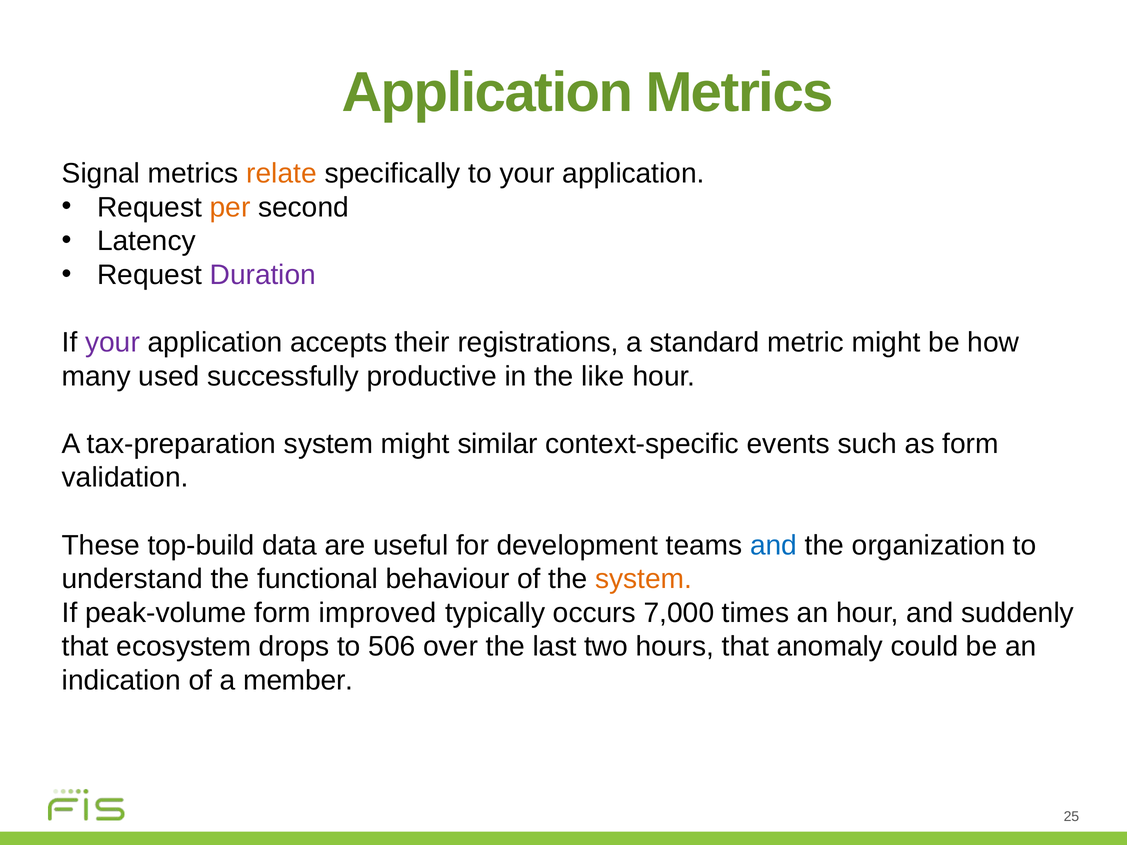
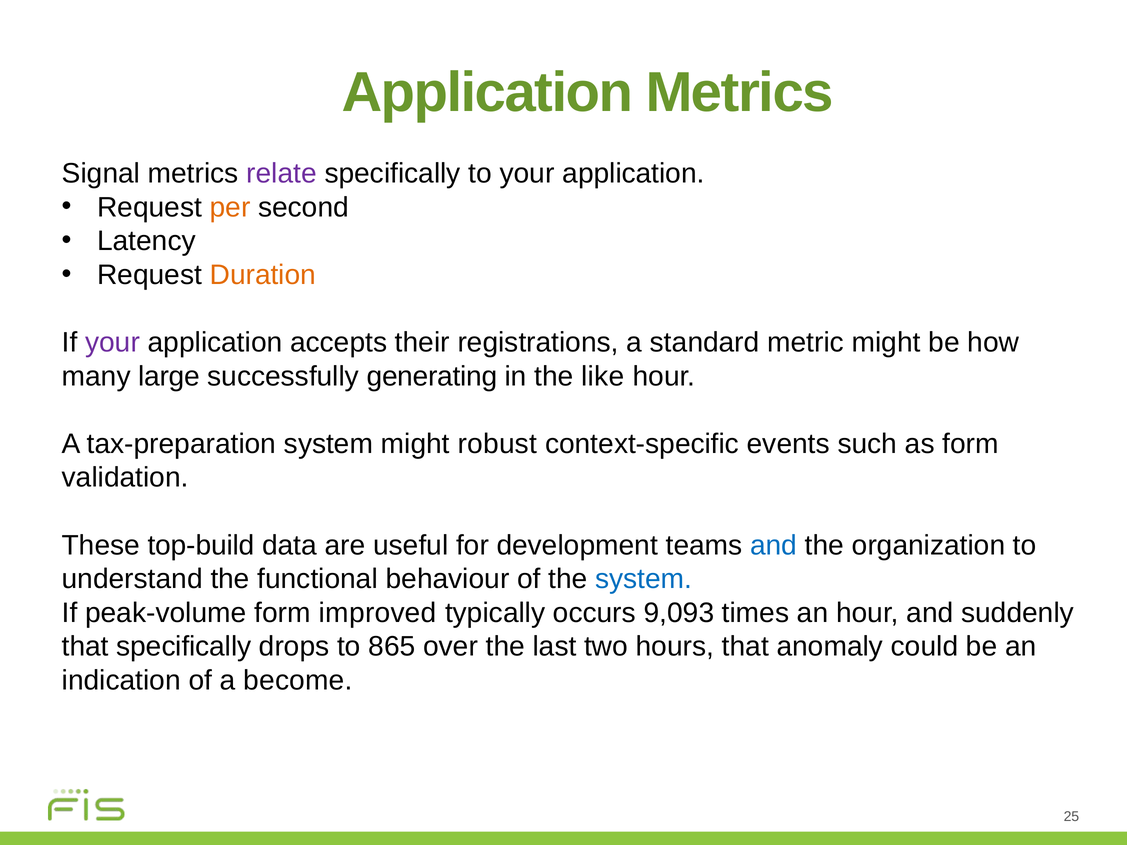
relate colour: orange -> purple (282, 173)
Duration colour: purple -> orange (263, 275)
used: used -> large (169, 376)
productive: productive -> generating (432, 376)
similar: similar -> robust (497, 444)
system colour: orange -> blue (644, 579)
7,000: 7,000 -> 9,093 (679, 613)
that ecosystem: ecosystem -> specifically (184, 647)
506: 506 -> 865 (392, 647)
member: member -> become (298, 681)
